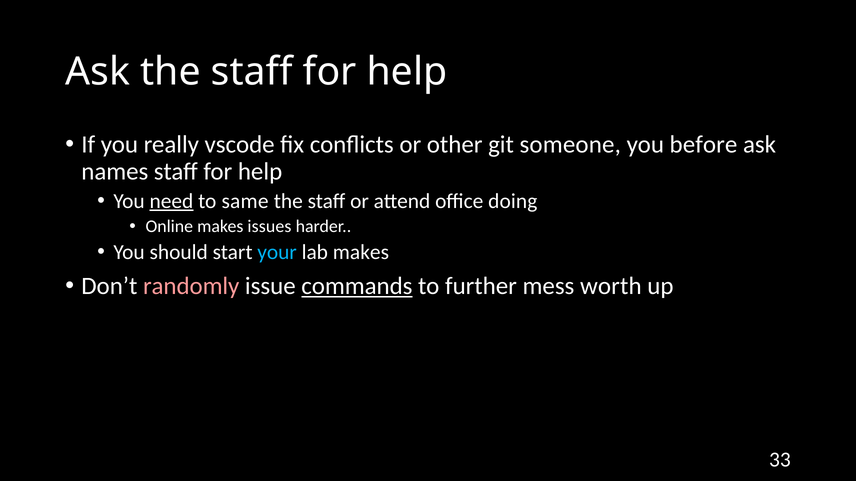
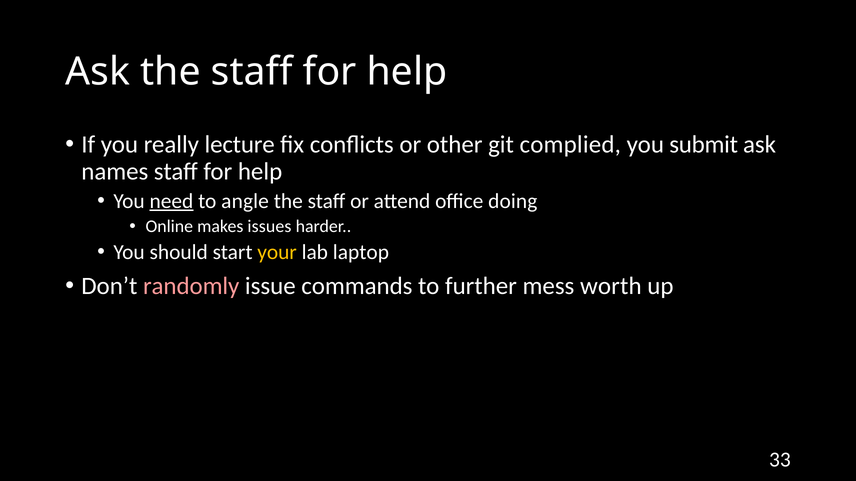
vscode: vscode -> lecture (240, 145)
someone: someone -> complied (570, 145)
before: before -> submit (704, 145)
same: same -> angle (245, 201)
your colour: light blue -> yellow (277, 252)
lab makes: makes -> laptop (361, 252)
commands underline: present -> none (357, 286)
